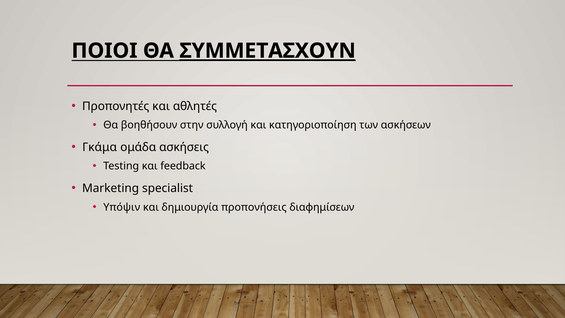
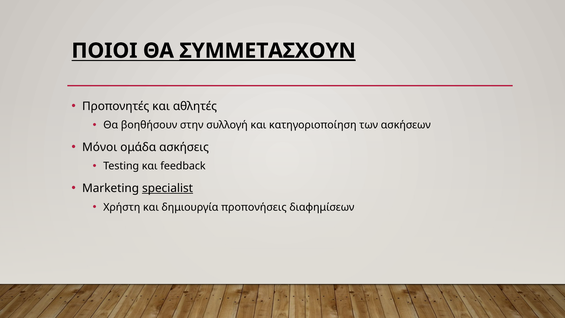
Γκάμα: Γκάμα -> Μόνοι (100, 147)
specialist underline: none -> present (168, 188)
Υπόψιν: Υπόψιν -> Χρήστη (122, 207)
